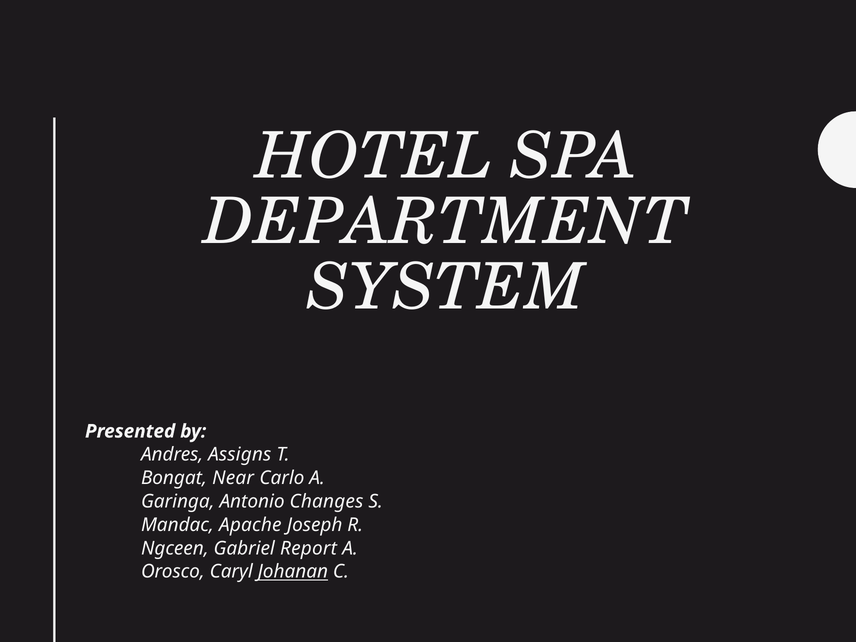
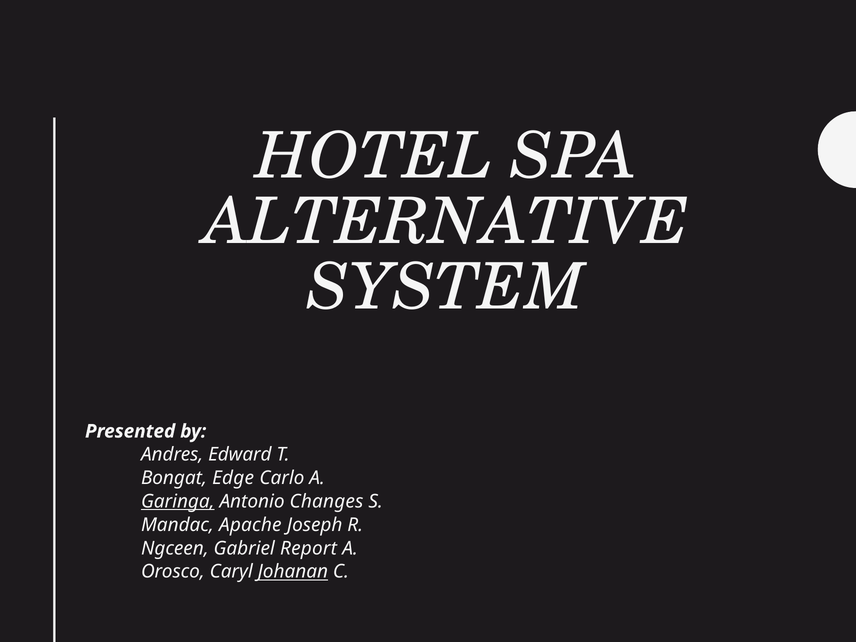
DEPARTMENT: DEPARTMENT -> ALTERNATIVE (446, 222)
Assigns: Assigns -> Edward (240, 455)
Near: Near -> Edge (233, 478)
Garinga underline: none -> present (178, 501)
